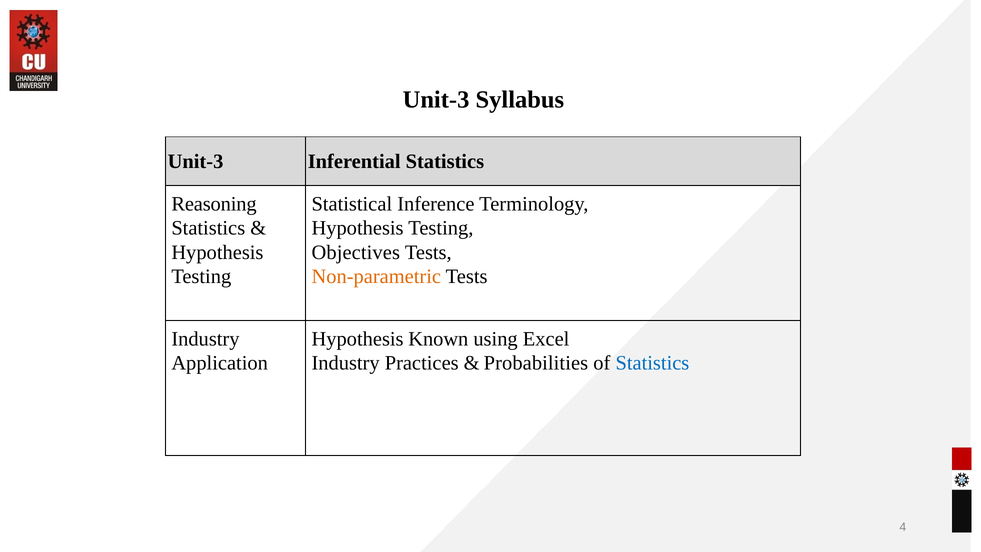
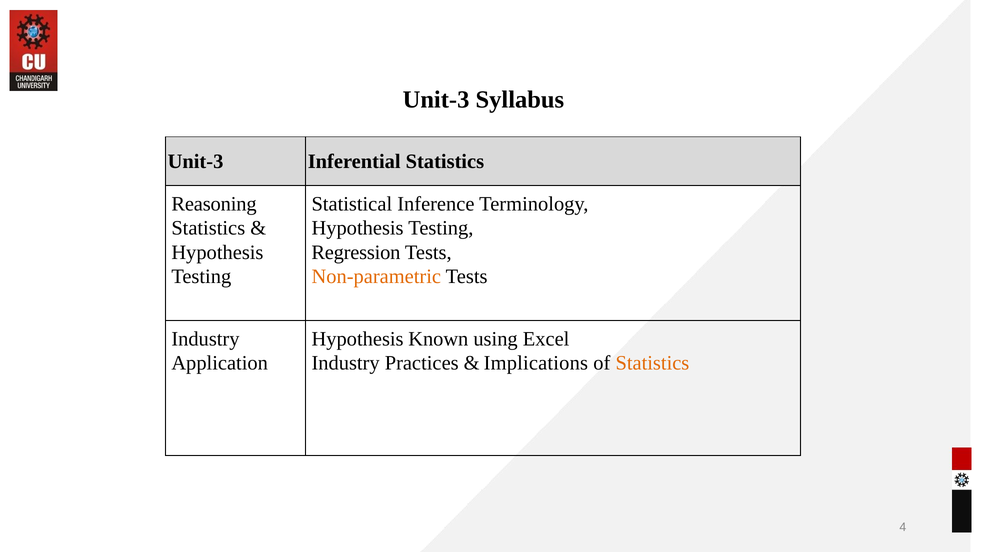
Objectives: Objectives -> Regression (356, 252)
Probabilities: Probabilities -> Implications (536, 363)
Statistics colour: blue -> orange (652, 363)
